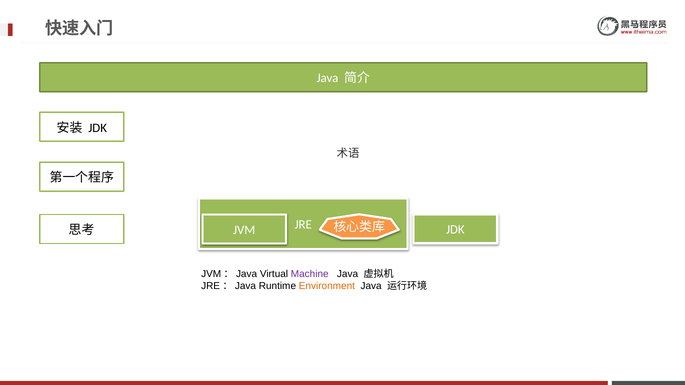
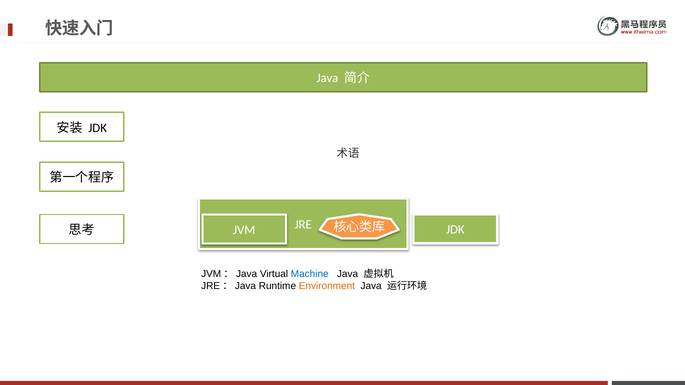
Machine colour: purple -> blue (310, 274)
